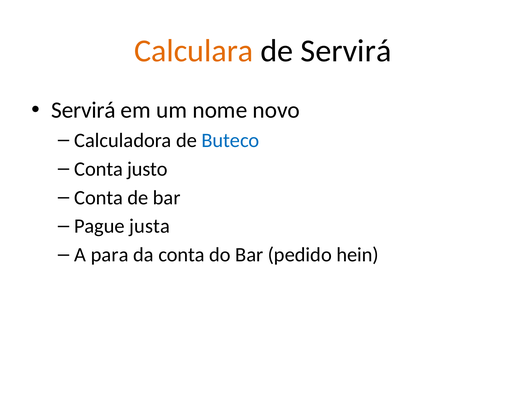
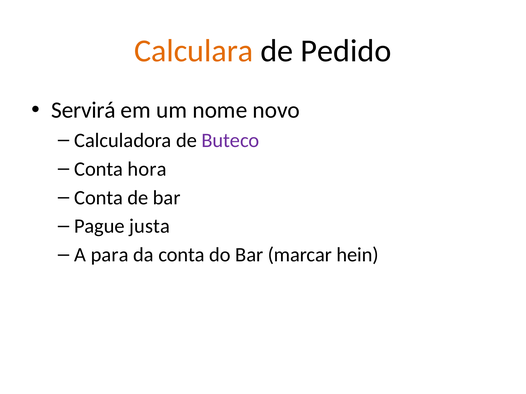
de Servirá: Servirá -> Pedido (346, 51)
Buteco colour: blue -> purple (230, 141)
justo: justo -> hora (147, 169)
pedido: pedido -> marcar (300, 255)
